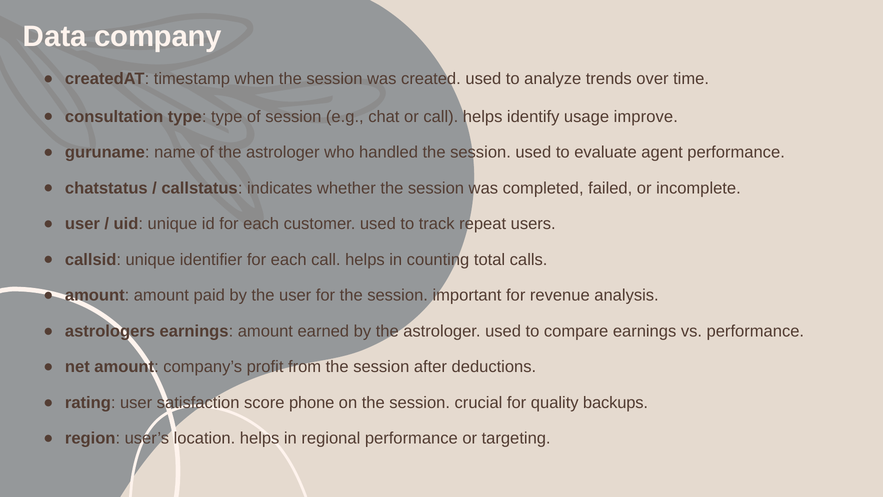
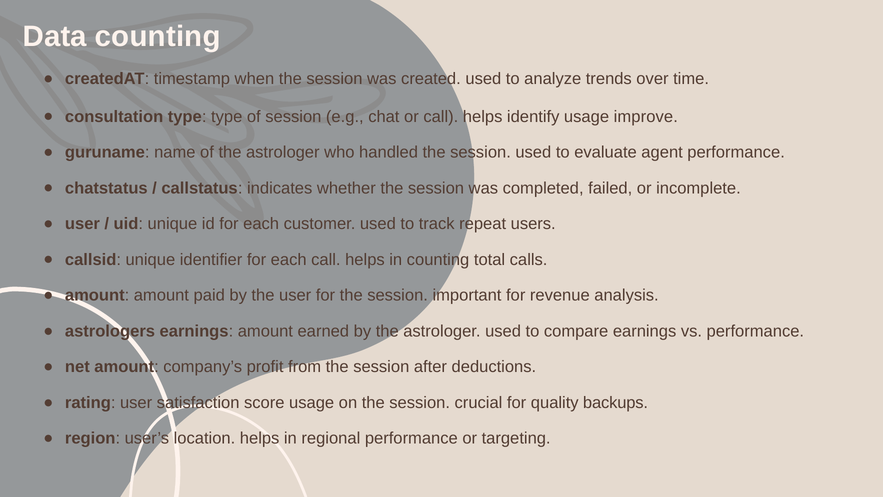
Data company: company -> counting (158, 37)
score phone: phone -> usage (312, 402)
